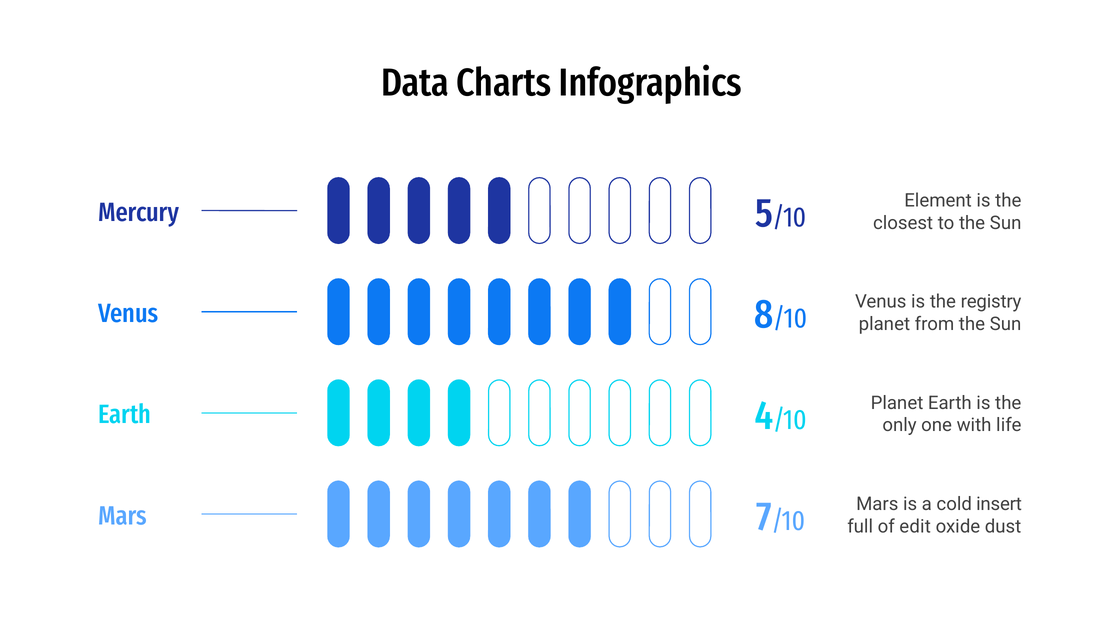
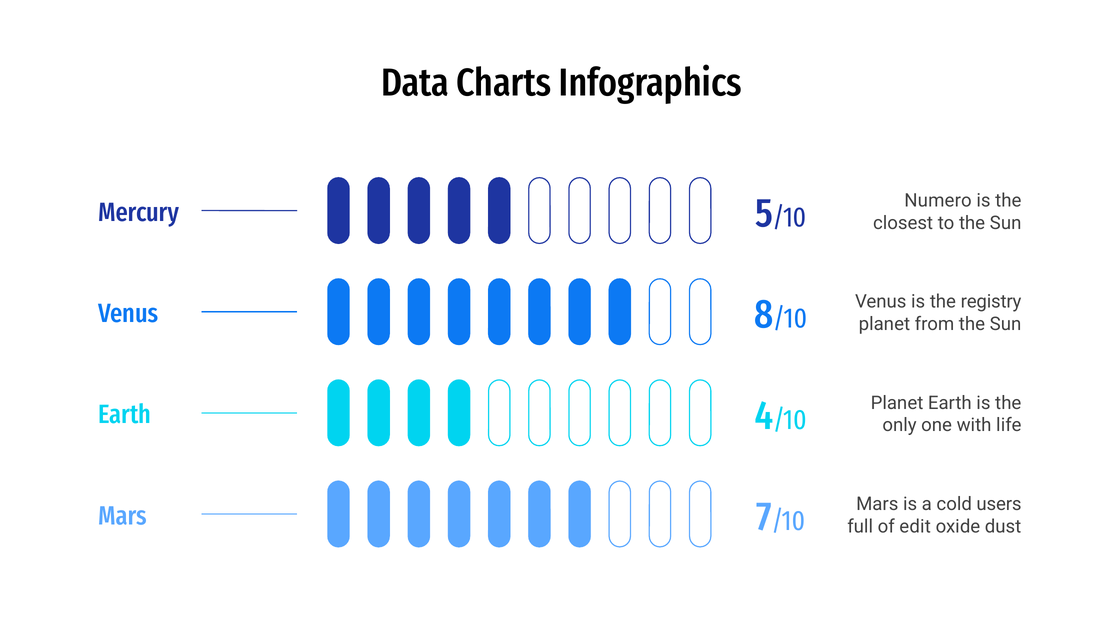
Element: Element -> Numero (938, 201)
insert: insert -> users (999, 504)
